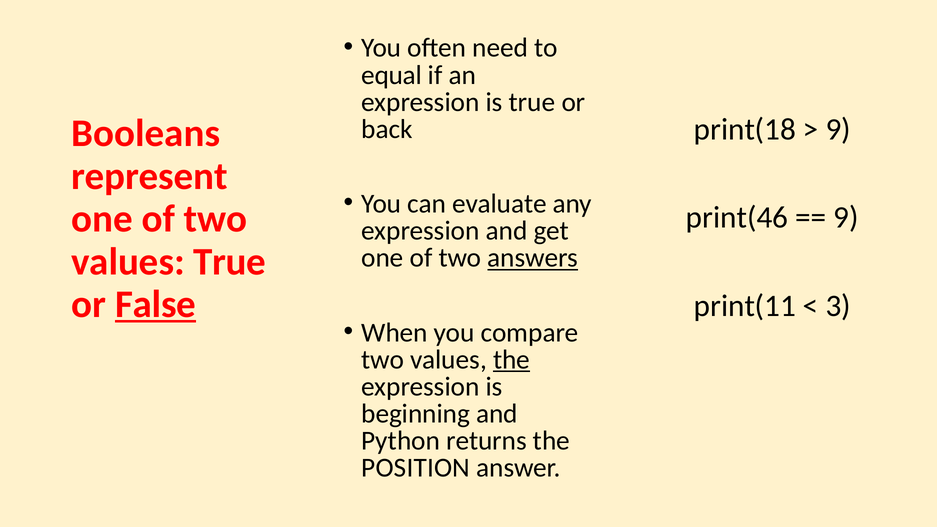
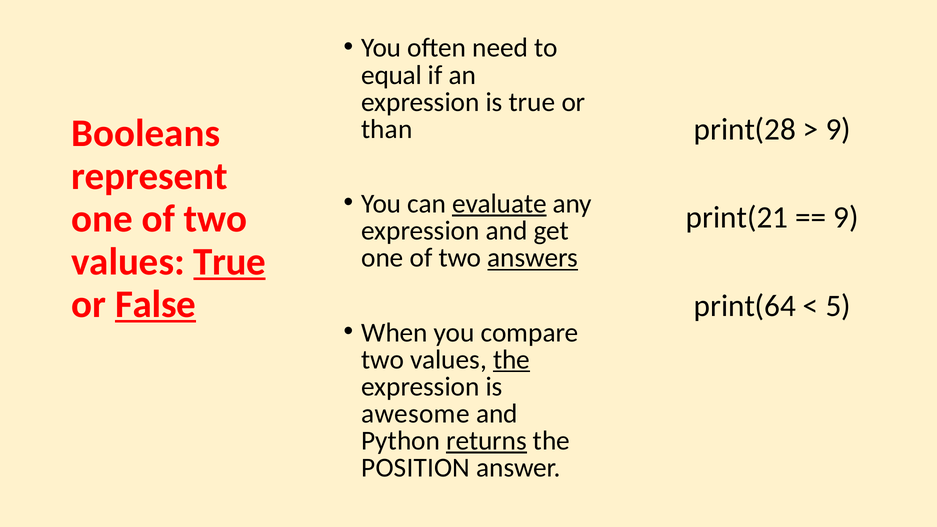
print(18: print(18 -> print(28 (745, 129)
back: back -> than (387, 129)
evaluate underline: none -> present (499, 204)
print(46: print(46 -> print(21 (737, 218)
True underline: none -> present (230, 262)
print(11: print(11 -> print(64 (745, 306)
3: 3 -> 5 (838, 306)
beginning: beginning -> awesome (415, 414)
returns underline: none -> present (487, 441)
